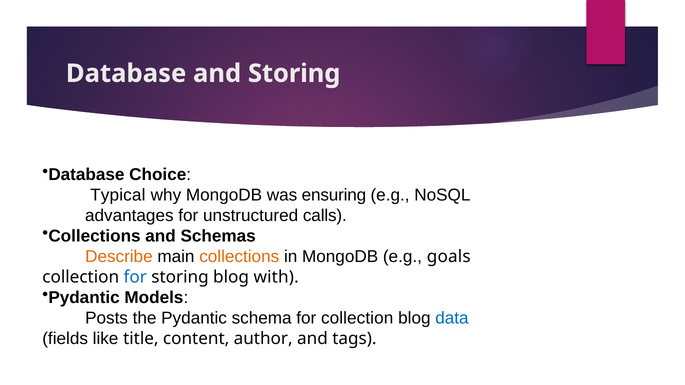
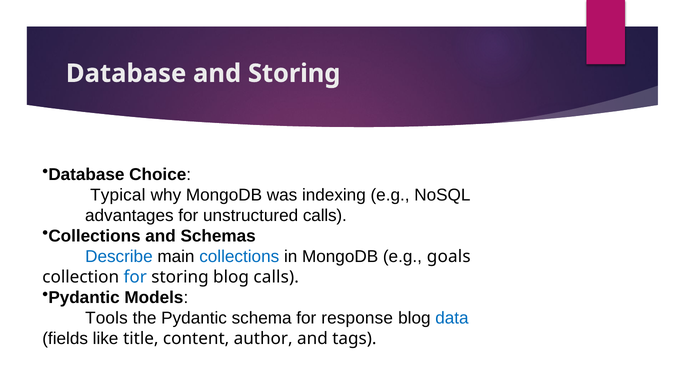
ensuring: ensuring -> indexing (334, 195)
Describe colour: orange -> blue (119, 257)
collections colour: orange -> blue (239, 257)
blog with: with -> calls (276, 277)
Posts: Posts -> Tools (106, 318)
for collection: collection -> response (357, 318)
